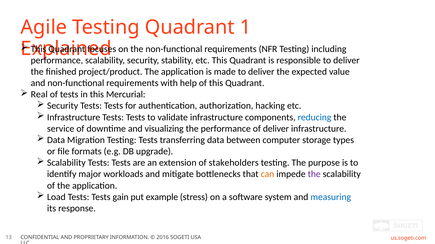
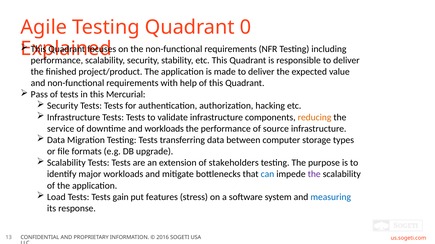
1: 1 -> 0 (246, 27)
Real: Real -> Pass (39, 95)
reducing colour: blue -> orange (315, 118)
and visualizing: visualizing -> workloads (164, 129)
of deliver: deliver -> source (276, 129)
can colour: orange -> blue (267, 175)
example: example -> features (162, 198)
